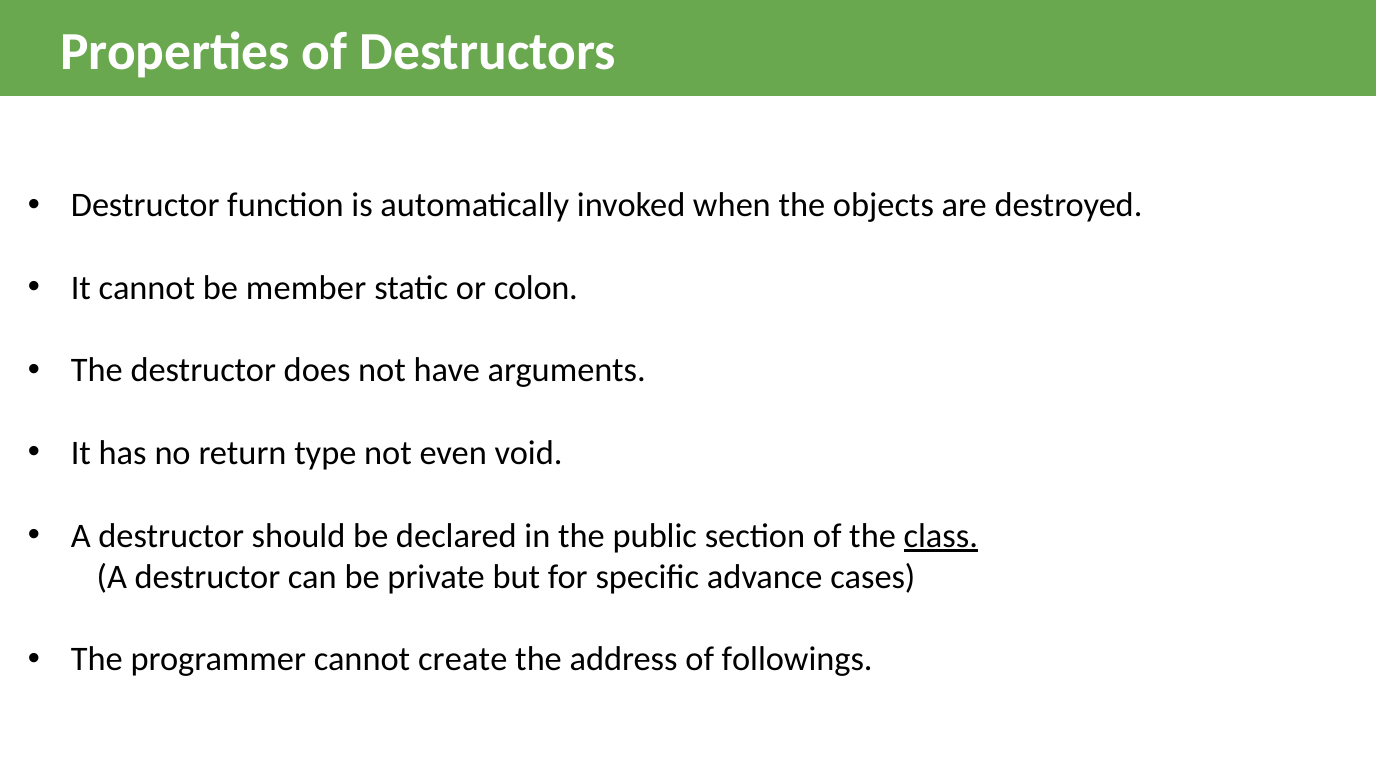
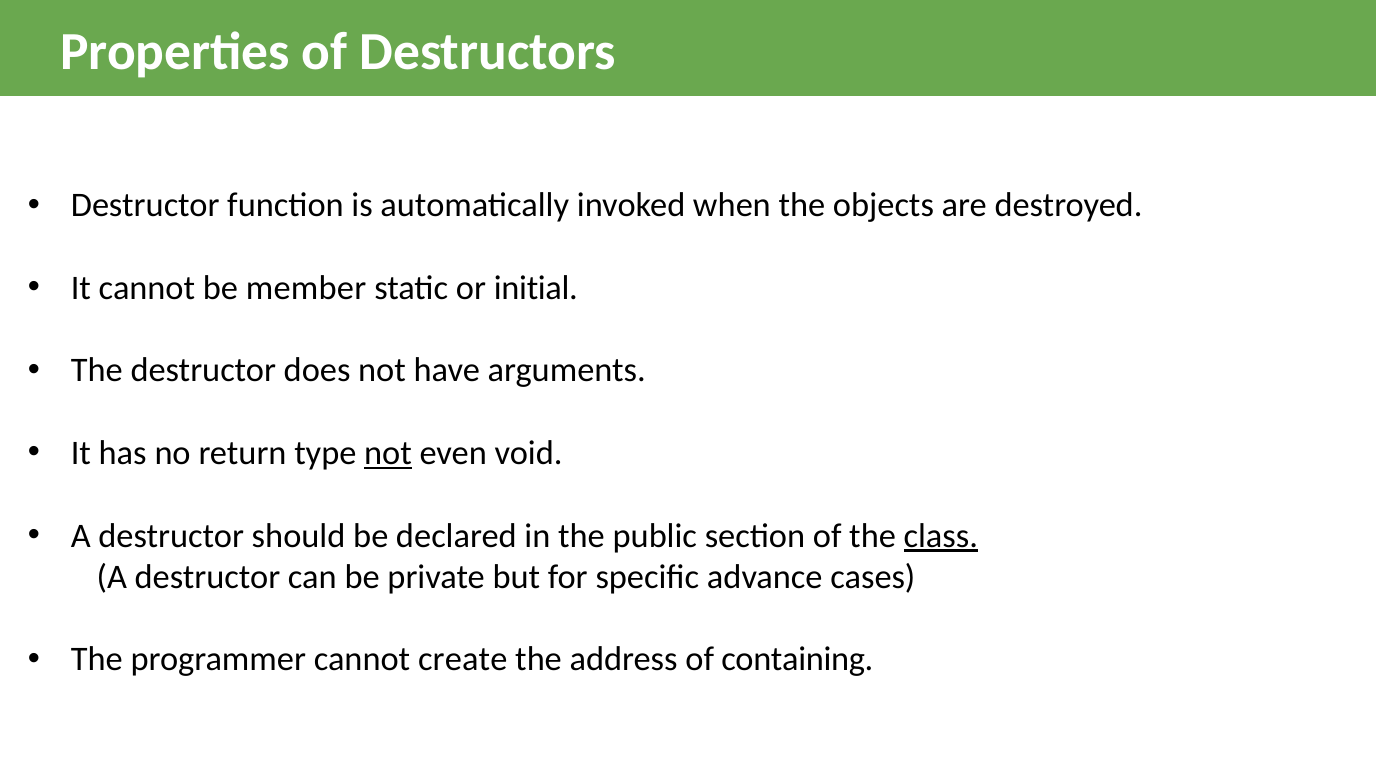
colon: colon -> initial (536, 288)
not underline: none -> present (388, 453)
followings: followings -> containing (797, 660)
